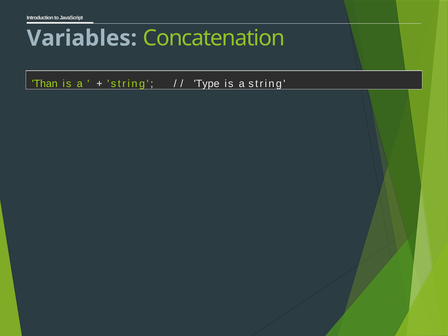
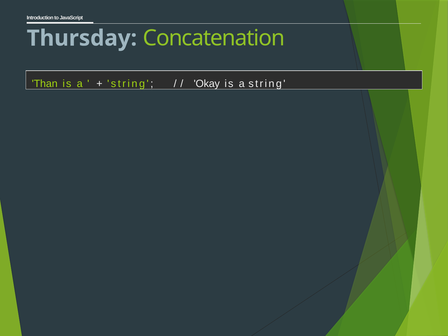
Variables: Variables -> Thursday (82, 38)
Type: Type -> Okay (207, 84)
